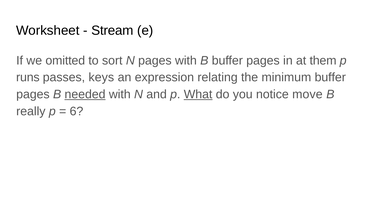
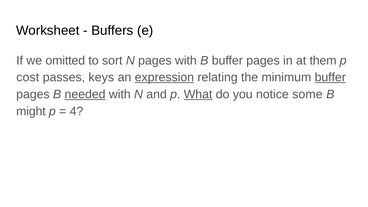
Stream: Stream -> Buffers (112, 30)
runs: runs -> cost (28, 77)
expression underline: none -> present (164, 77)
buffer underline: none -> present (330, 77)
move: move -> some (307, 94)
really: really -> might (31, 111)
6: 6 -> 4 (76, 111)
